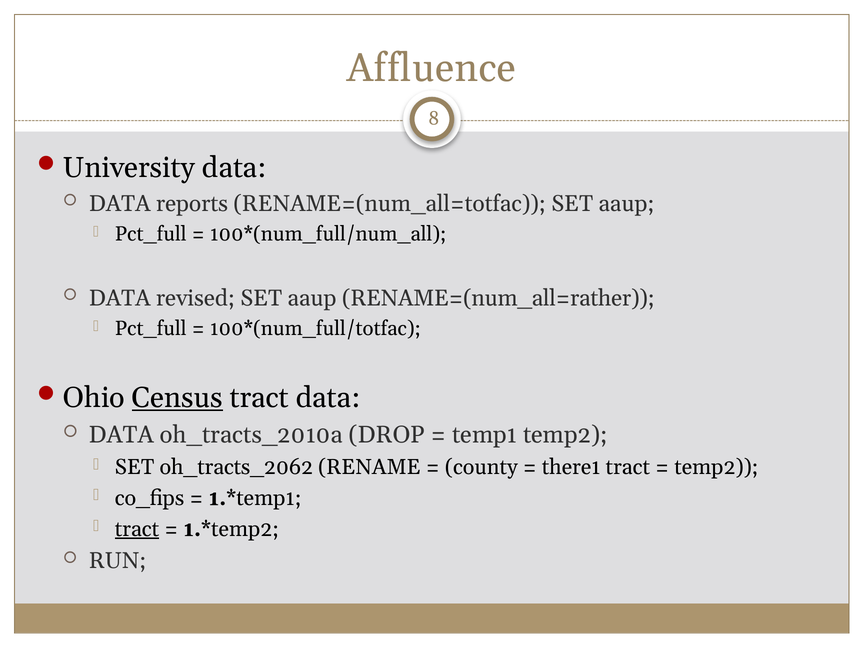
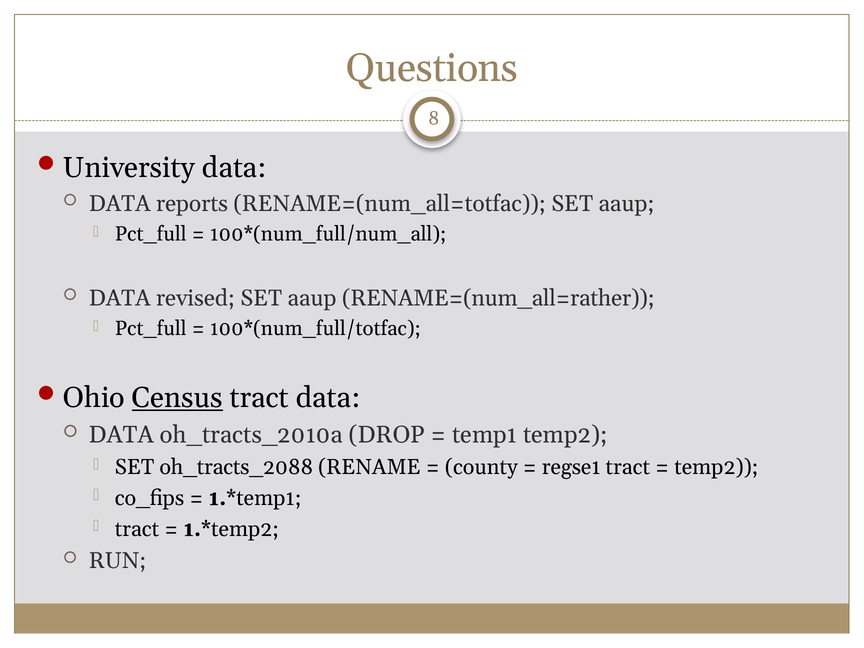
Affluence: Affluence -> Questions (432, 68)
oh_tracts_2062: oh_tracts_2062 -> oh_tracts_2088 (236, 467)
there1: there1 -> regse1 (571, 467)
tract underline: present -> none (137, 529)
